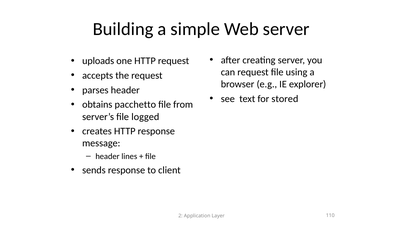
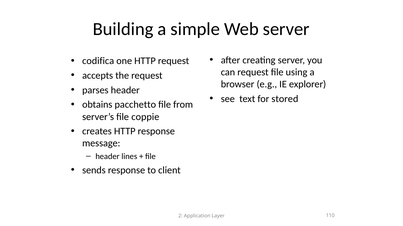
uploads: uploads -> codifica (98, 61)
logged: logged -> coppie (145, 117)
